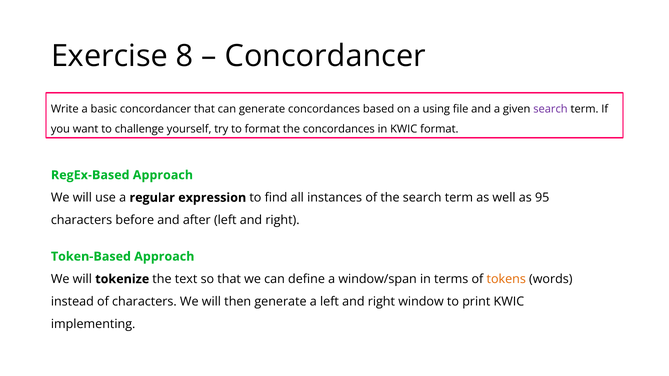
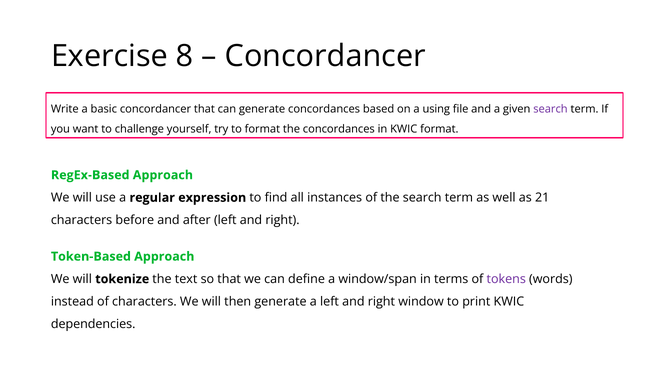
95: 95 -> 21 (542, 198)
tokens colour: orange -> purple (506, 279)
implementing: implementing -> dependencies (93, 324)
